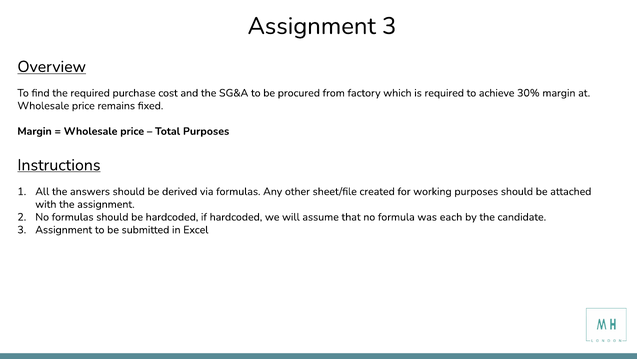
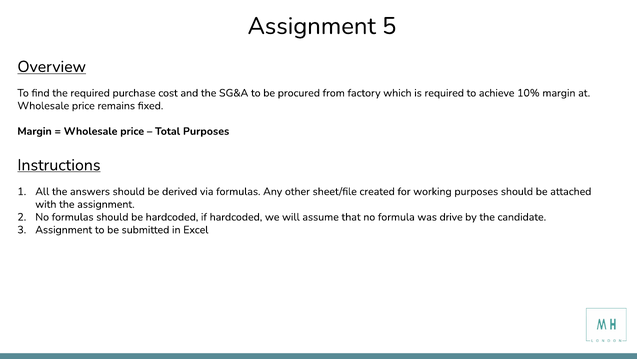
Assignment 3: 3 -> 5 (389, 26)
30%: 30% -> 10% (528, 93)
each: each -> drive (451, 217)
